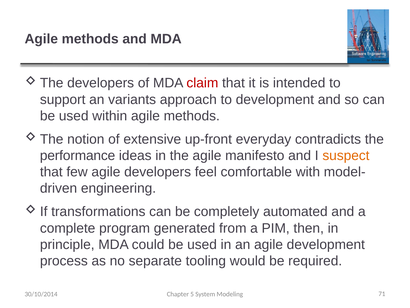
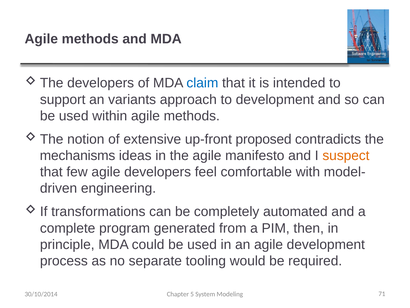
claim colour: red -> blue (202, 83)
everyday: everyday -> proposed (264, 139)
performance: performance -> mechanisms (78, 155)
